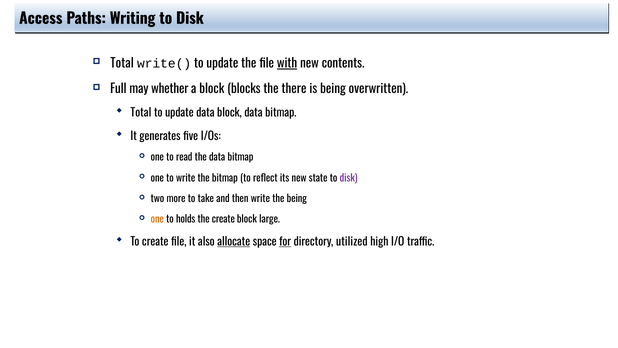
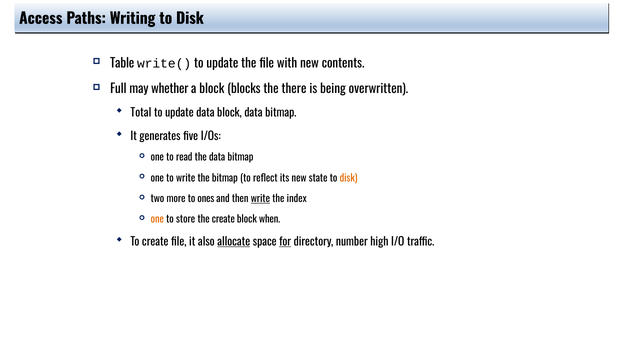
Total: Total -> Table (122, 63)
with underline: present -> none (287, 63)
disk colour: purple -> orange (349, 178)
take: take -> ones (206, 198)
write underline: none -> present (260, 198)
the being: being -> index (297, 198)
holds: holds -> store (186, 219)
large: large -> when (270, 219)
utilized: utilized -> number (352, 242)
